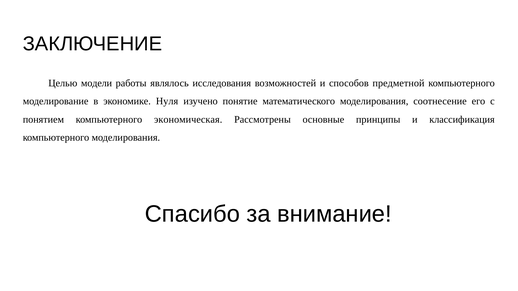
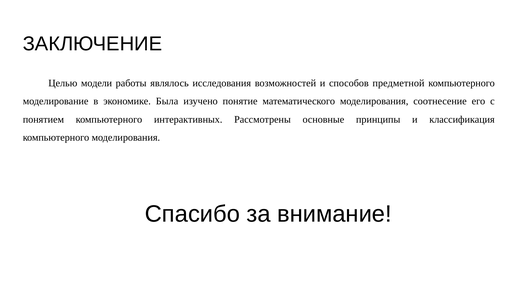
Нуля: Нуля -> Была (167, 101)
экономическая: экономическая -> интерактивных (188, 120)
